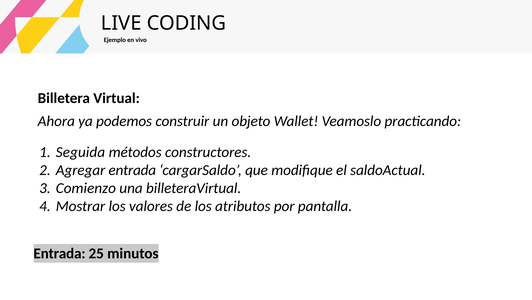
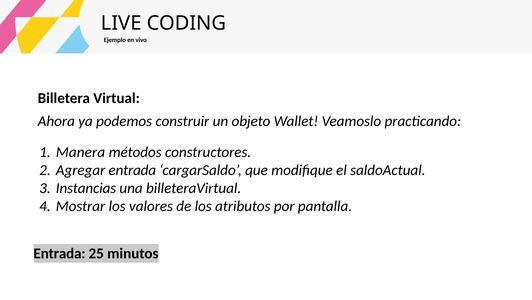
Seguida: Seguida -> Manera (80, 152)
Comienzo: Comienzo -> Instancias (86, 188)
